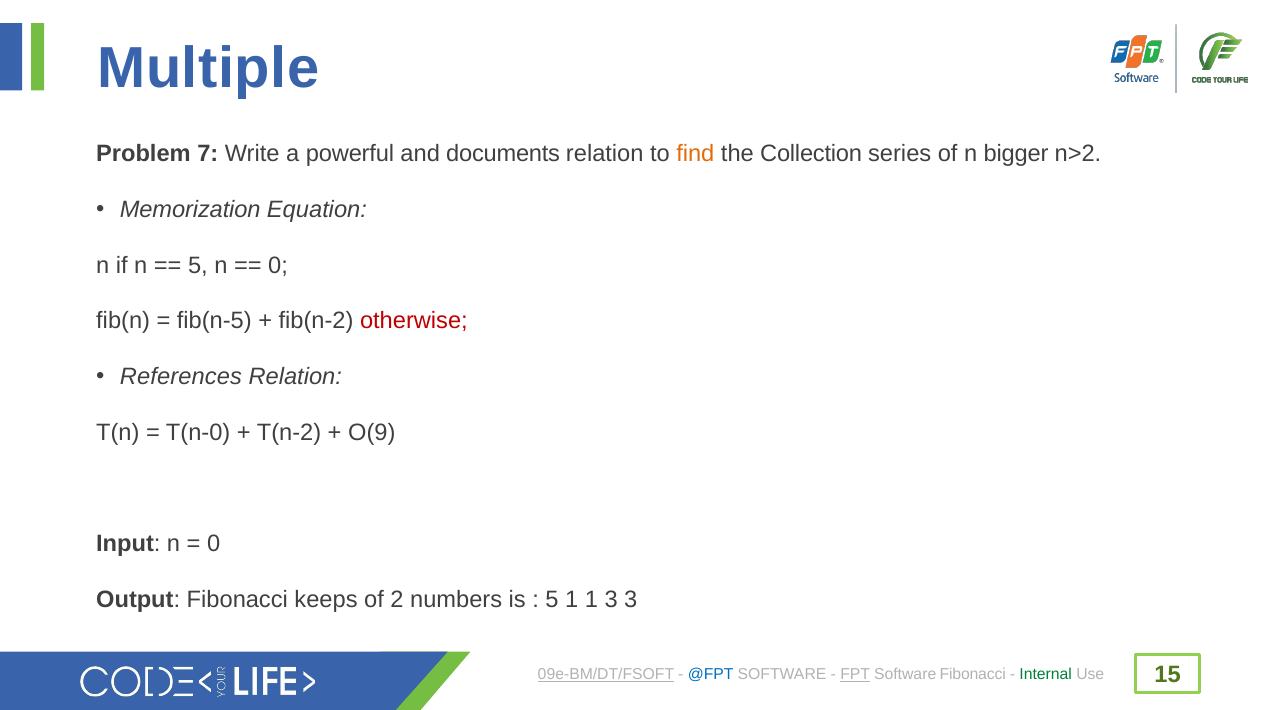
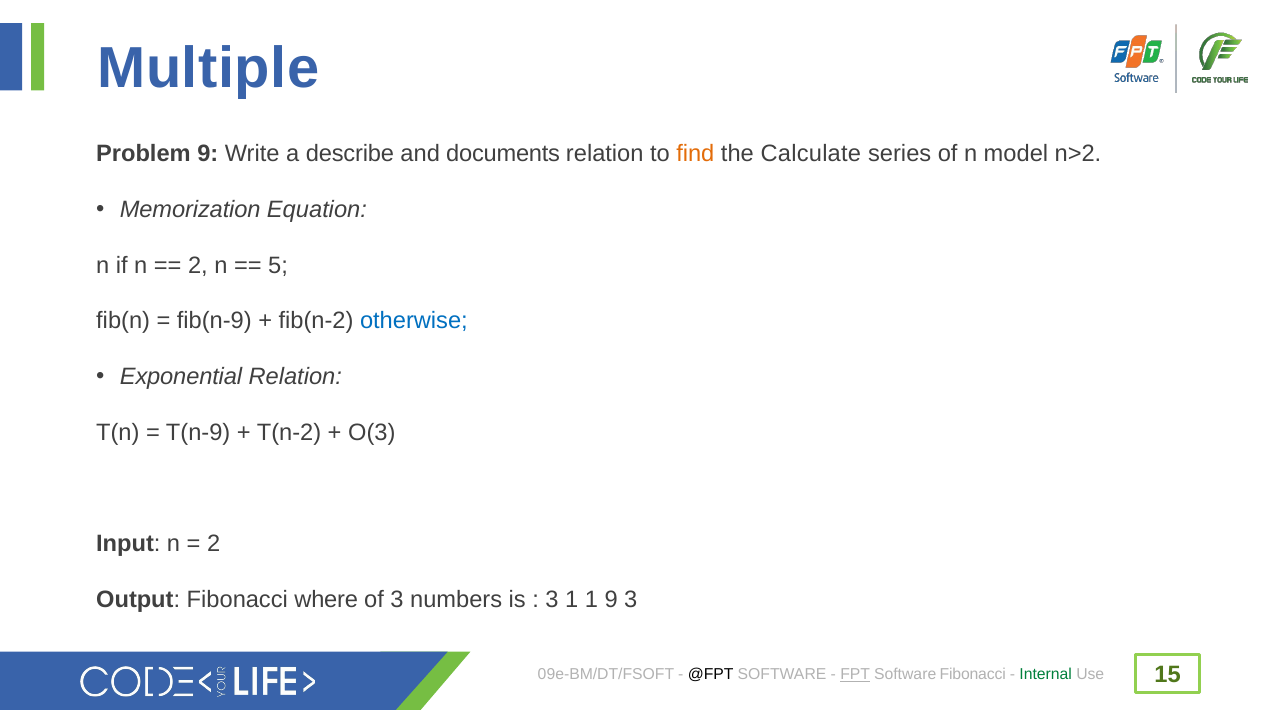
Problem 7: 7 -> 9 (208, 154)
powerful: powerful -> describe (350, 154)
Collection: Collection -> Calculate (811, 154)
bigger: bigger -> model (1016, 154)
5: 5 -> 2 (198, 265)
0: 0 -> 5 (278, 265)
fib(n-5: fib(n-5 -> fib(n-9 (214, 321)
otherwise colour: red -> blue (414, 321)
References: References -> Exponential (181, 377)
T(n-0: T(n-0 -> T(n-9 (198, 432)
O(9: O(9 -> O(3 (372, 432)
0: 0 -> 2 (214, 544)
keeps: keeps -> where (326, 600)
of 2: 2 -> 3 (397, 600)
5: 5 -> 3 (552, 600)
1 3: 3 -> 9 (611, 600)
09e-BM/DT/FSOFT underline: present -> none (606, 674)
@FPT colour: blue -> black (711, 674)
